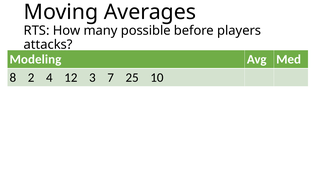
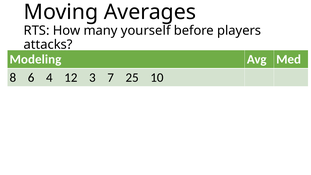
possible: possible -> yourself (146, 31)
2: 2 -> 6 (31, 78)
